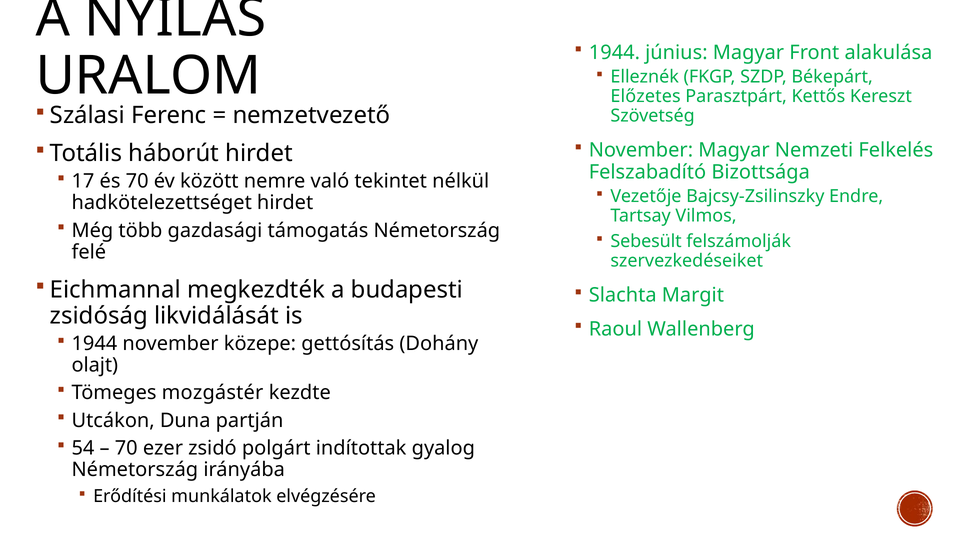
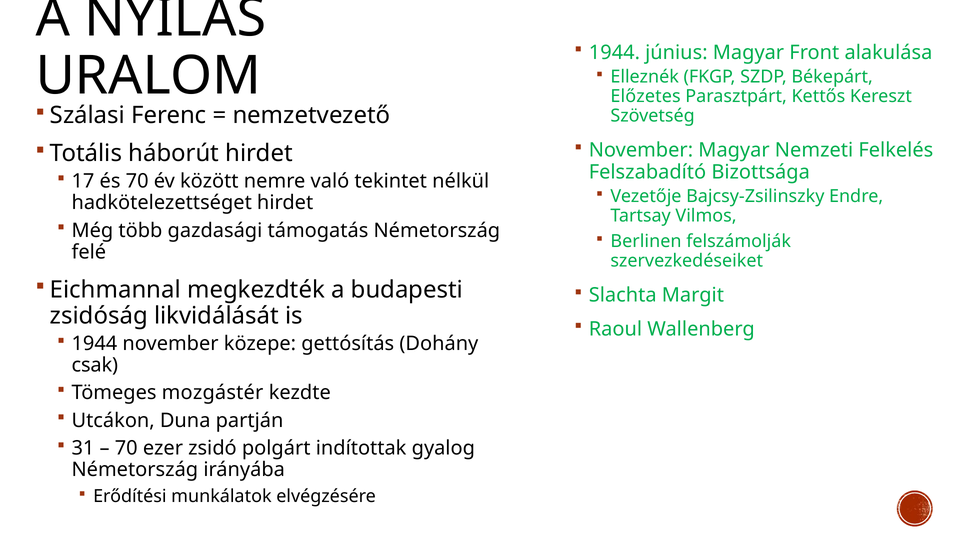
Sebesült: Sebesült -> Berlinen (646, 241)
olajt: olajt -> csak (95, 365)
54: 54 -> 31 (83, 448)
